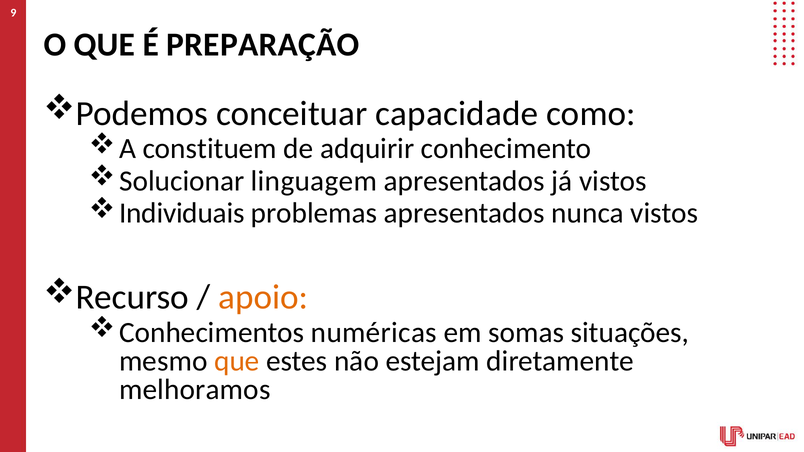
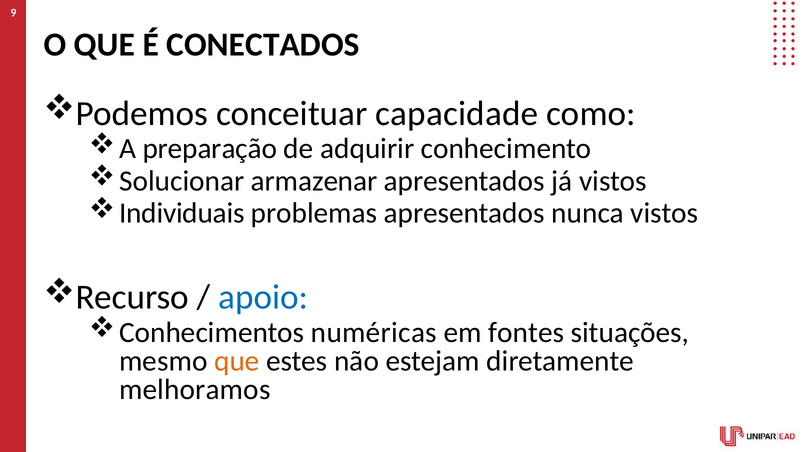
PREPARAÇÃO: PREPARAÇÃO -> CONECTADOS (263, 45)
constituem: constituem -> preparação (210, 149)
linguagem: linguagem -> armazenar (314, 181)
apoio colour: orange -> blue (263, 298)
somas: somas -> fontes (526, 333)
